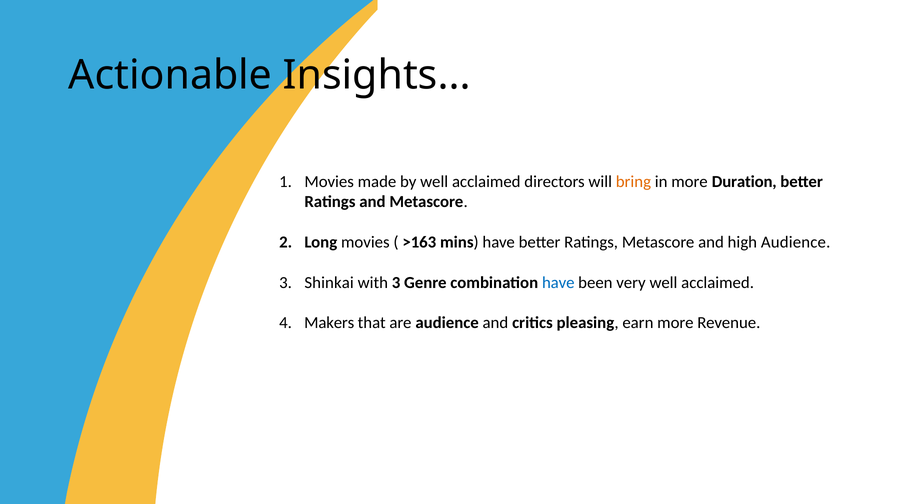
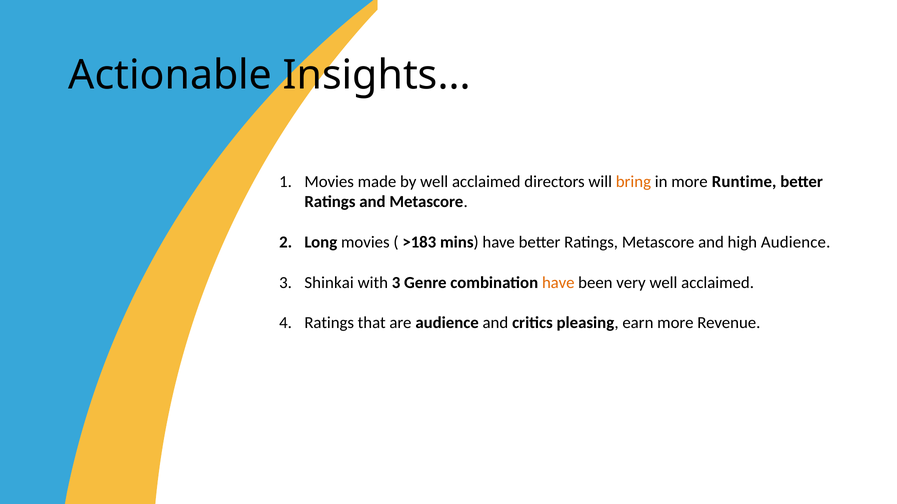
Duration: Duration -> Runtime (744, 182)
>163: >163 -> >183 (419, 242)
have colour: blue -> orange (558, 283)
Makers: Makers -> Ratings (329, 323)
